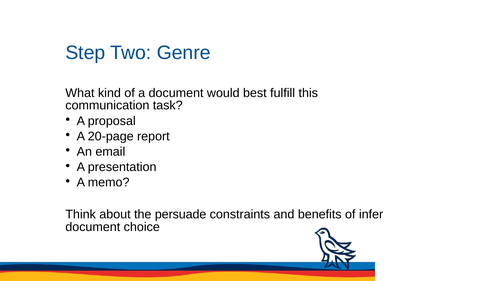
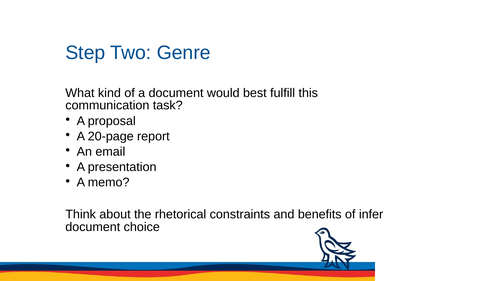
persuade: persuade -> rhetorical (181, 215)
